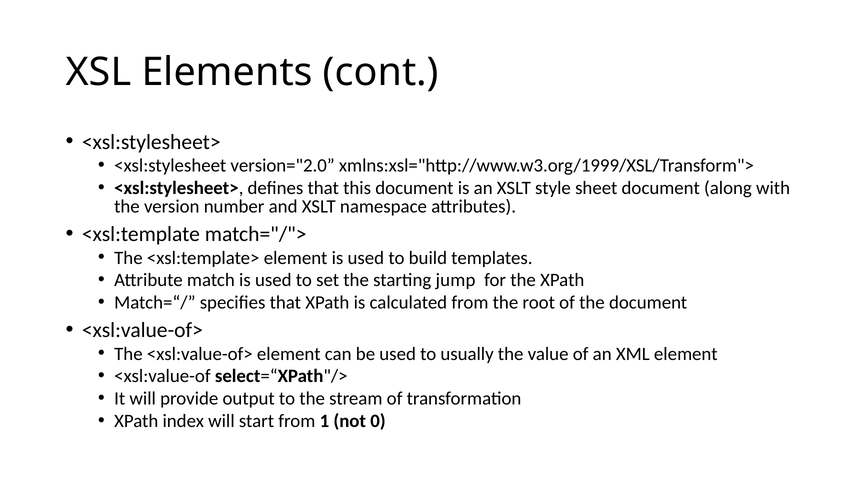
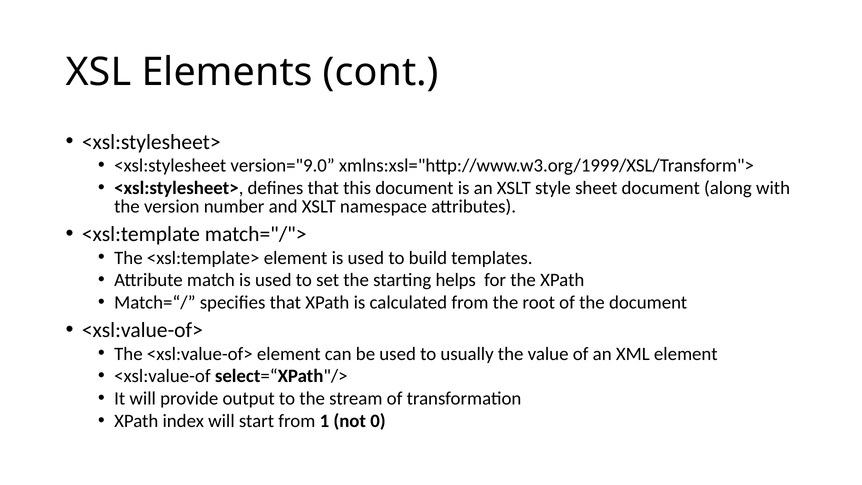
version="2.0: version="2.0 -> version="9.0 (283, 166)
jump: jump -> helps (456, 280)
